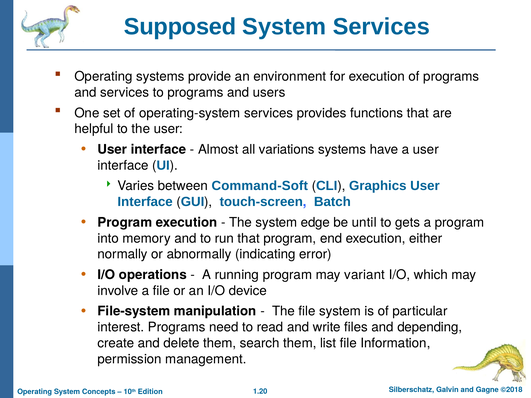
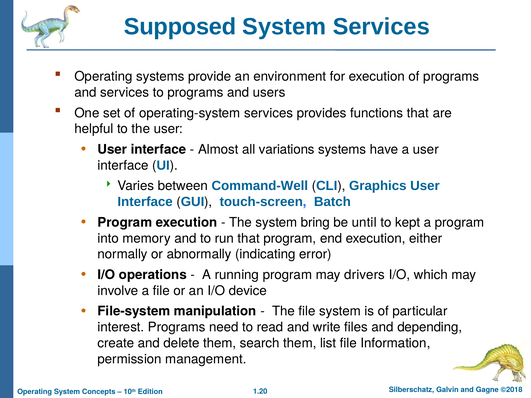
Command-Soft: Command-Soft -> Command-Well (260, 186)
edge: edge -> bring (315, 223)
gets: gets -> kept (408, 223)
variant: variant -> drivers (365, 275)
